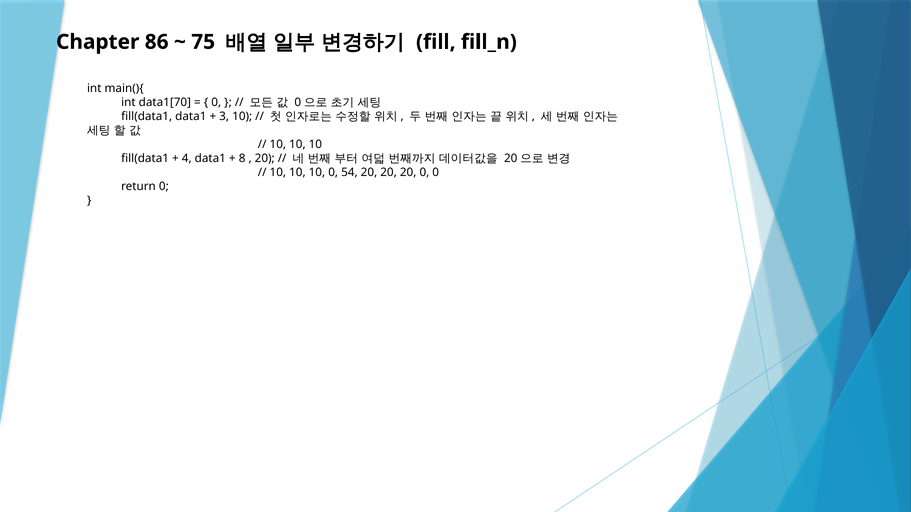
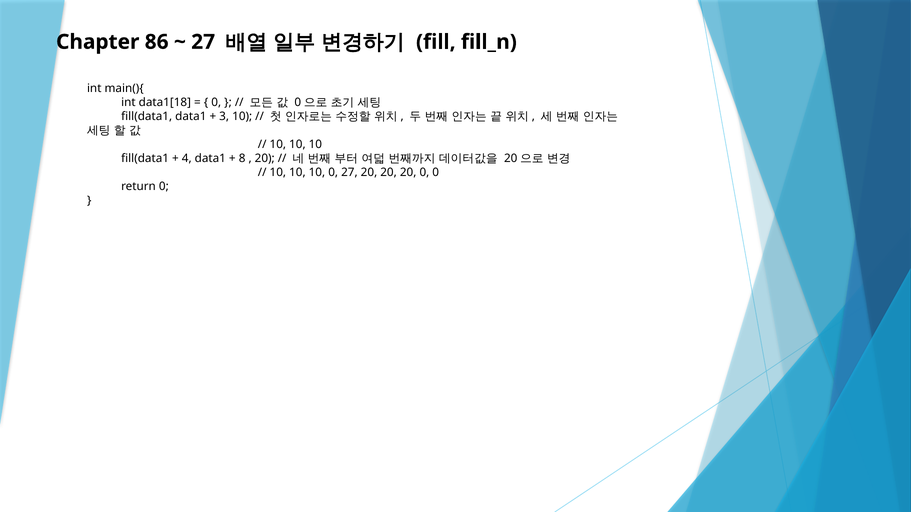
75: 75 -> 27 (203, 42)
data1[70: data1[70 -> data1[18 (165, 102)
0 54: 54 -> 27 (349, 173)
